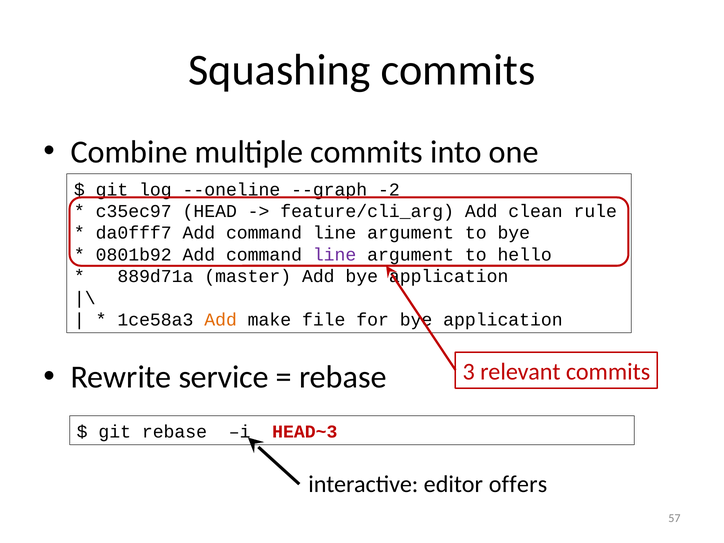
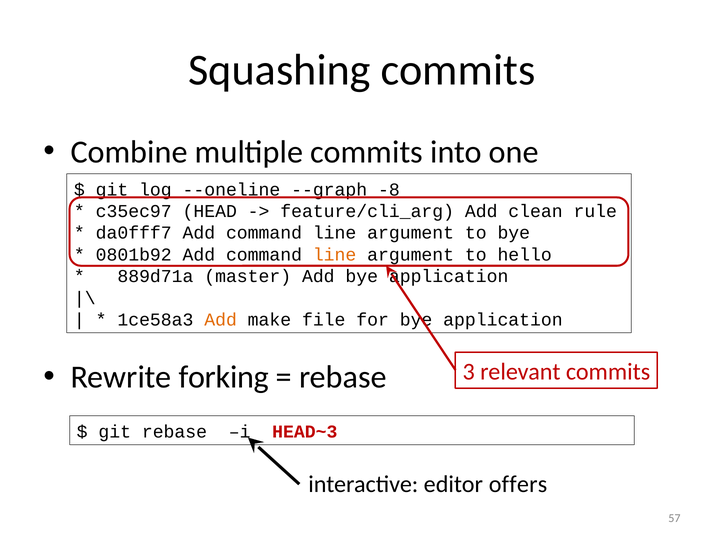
-2: -2 -> -8 (389, 190)
line colour: purple -> orange (335, 255)
service: service -> forking (224, 377)
